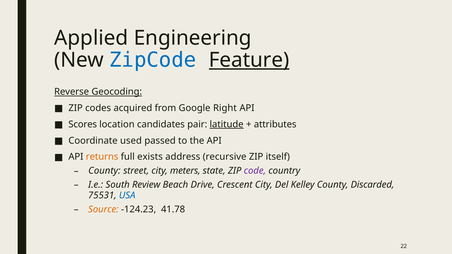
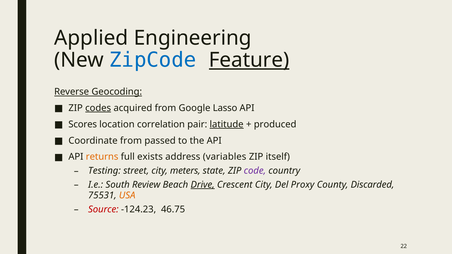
codes underline: none -> present (98, 108)
Right: Right -> Lasso (225, 108)
candidates: candidates -> correlation (161, 124)
attributes: attributes -> produced (275, 124)
Coordinate used: used -> from (131, 141)
recursive: recursive -> variables (225, 157)
County: County -> Testing (104, 171)
Drive underline: none -> present (203, 185)
Kelley: Kelley -> Proxy (303, 185)
USA colour: blue -> orange (127, 196)
Source colour: orange -> red (103, 209)
41.78: 41.78 -> 46.75 (173, 209)
